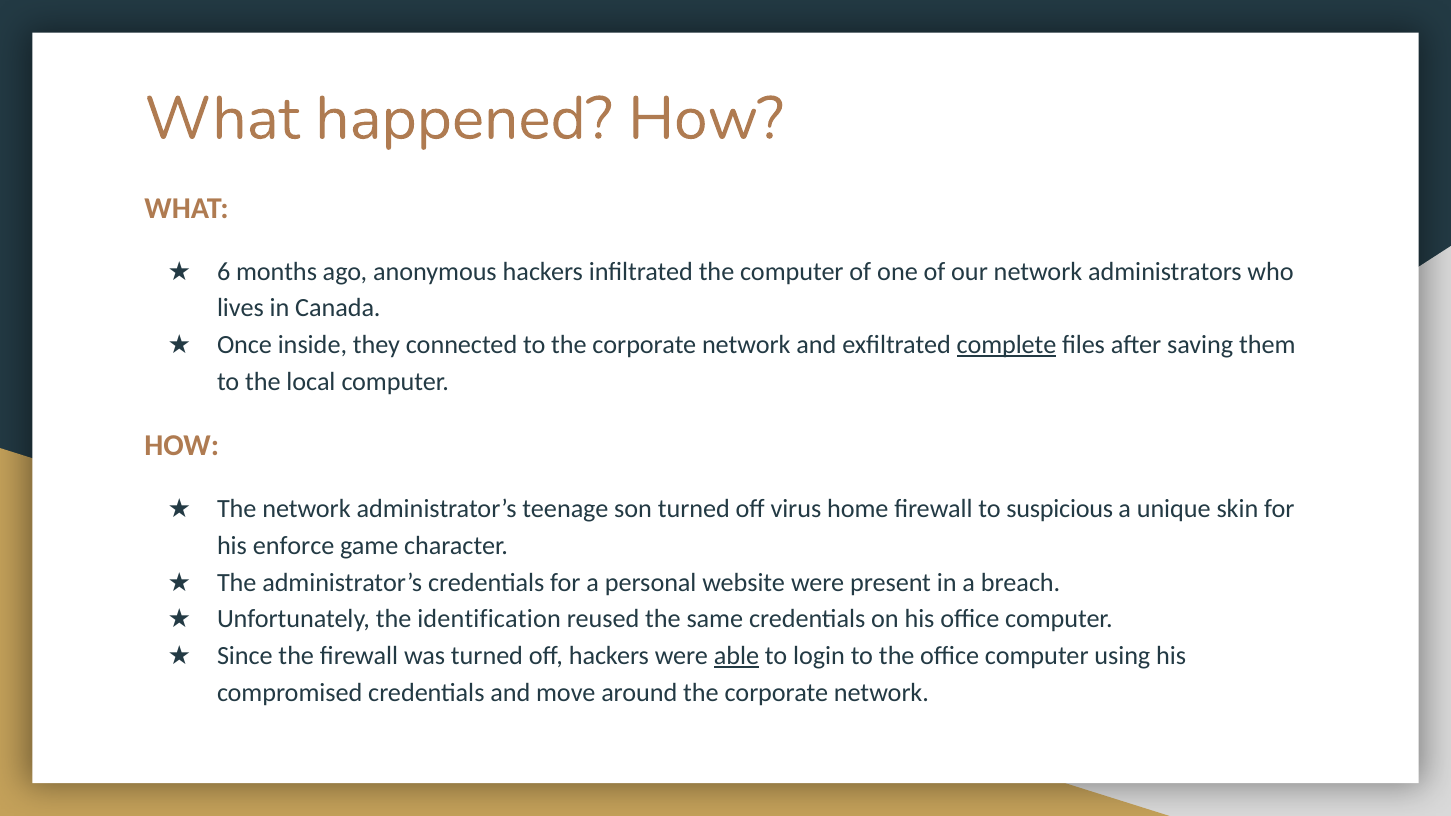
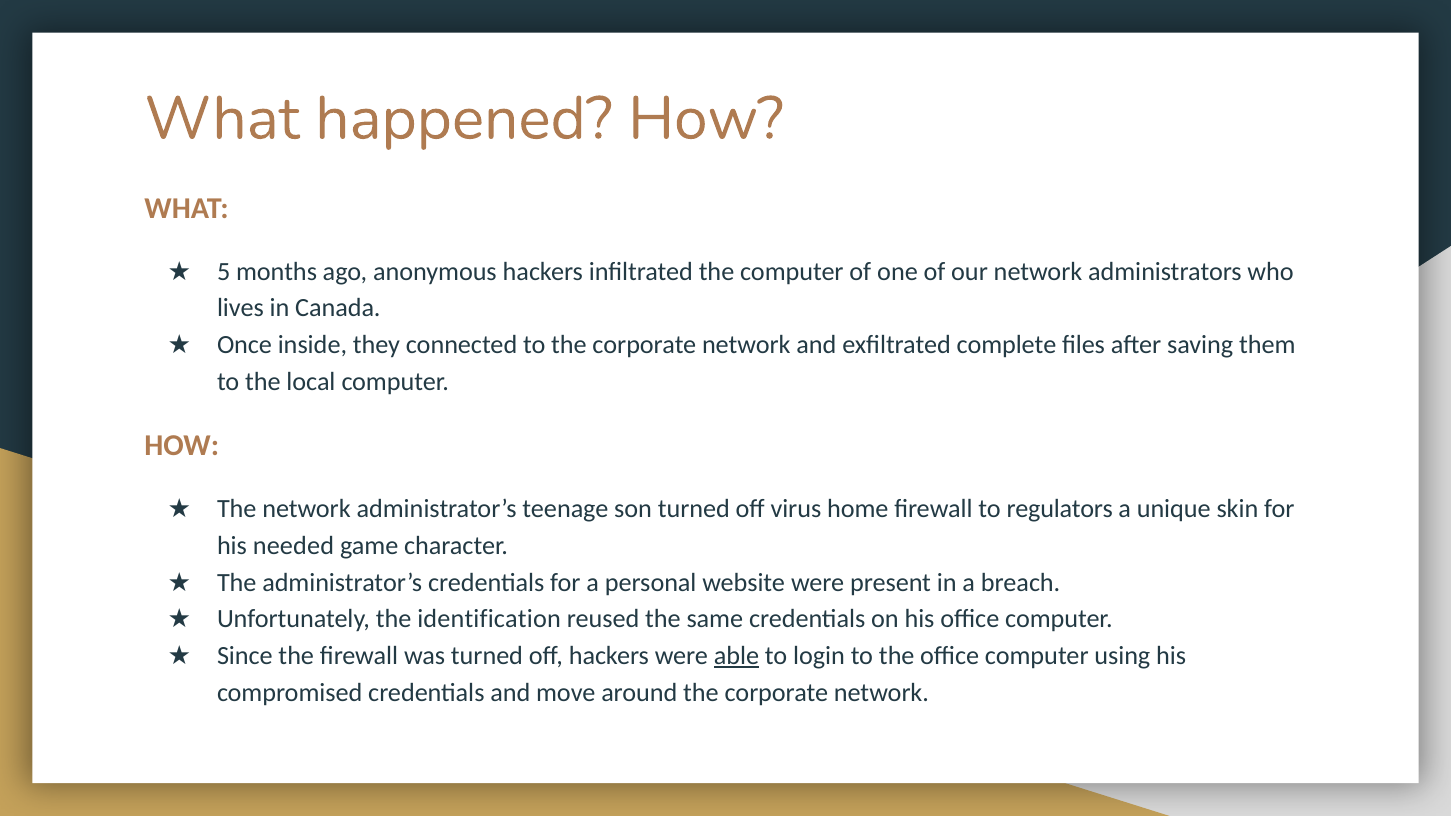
6: 6 -> 5 (224, 272)
complete underline: present -> none (1007, 345)
suspicious: suspicious -> regulators (1060, 509)
enforce: enforce -> needed (293, 546)
